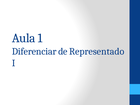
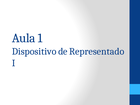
Diferenciar: Diferenciar -> Dispositivo (34, 51)
